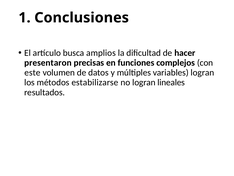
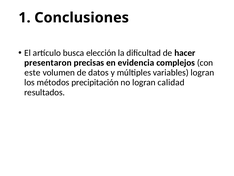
amplios: amplios -> elección (101, 53)
funciones: funciones -> evidencia (136, 63)
estabilizarse: estabilizarse -> precipitación (95, 82)
lineales: lineales -> calidad (171, 82)
